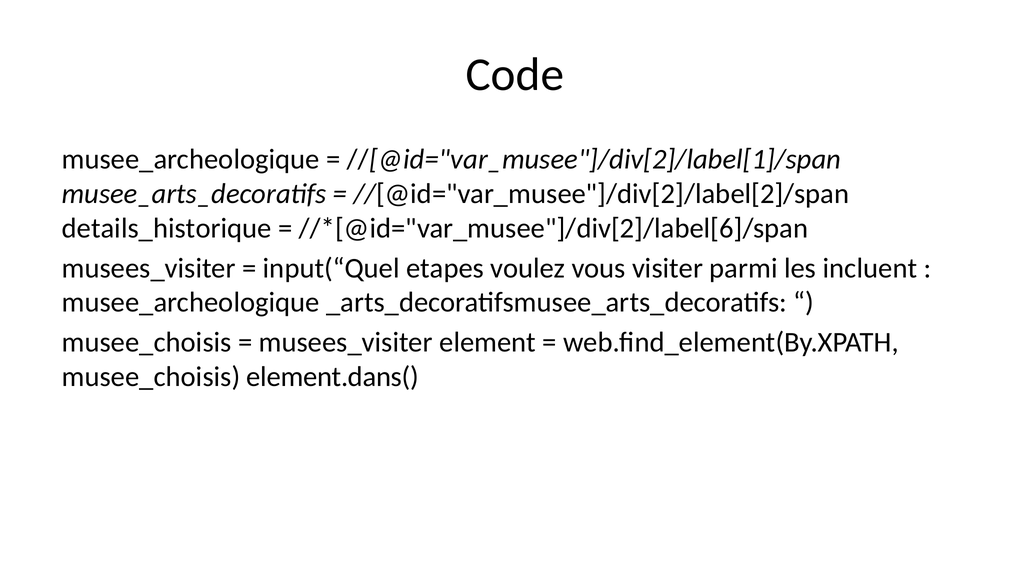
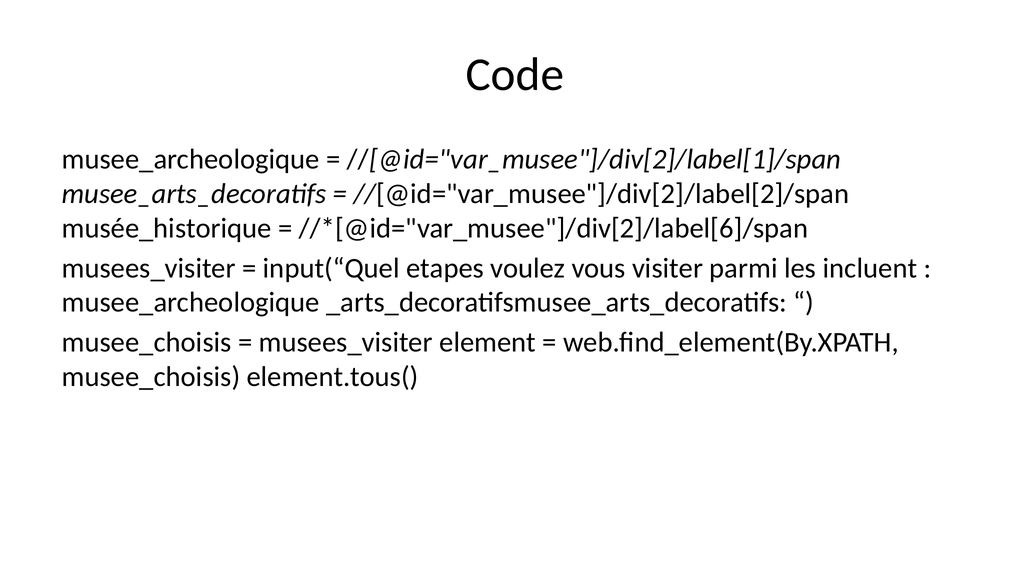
details_historique: details_historique -> musée_historique (167, 228)
element.dans(: element.dans( -> element.tous( (332, 377)
